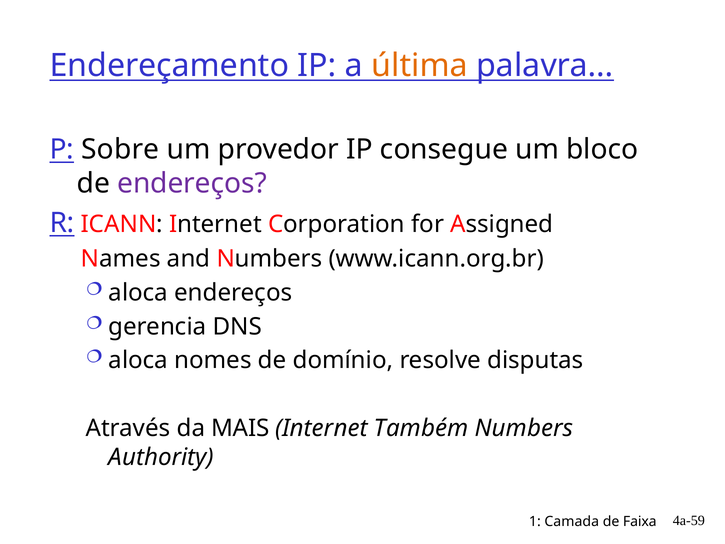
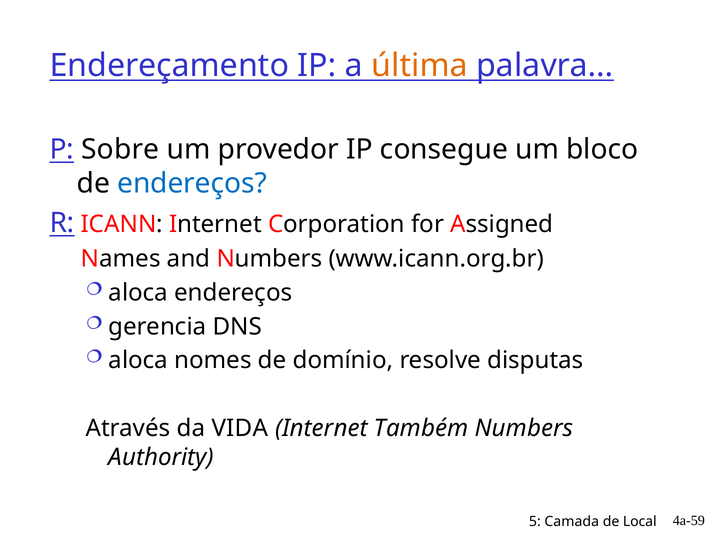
endereços colour: purple -> blue (192, 183)
MAIS: MAIS -> VIDA (240, 428)
1: 1 -> 5 (535, 521)
Faixa: Faixa -> Local (640, 521)
